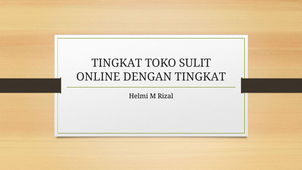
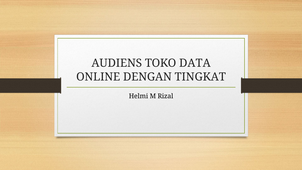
TINGKAT: TINGKAT -> AUDIENS (117, 63)
SULIT: SULIT -> DATA (195, 63)
